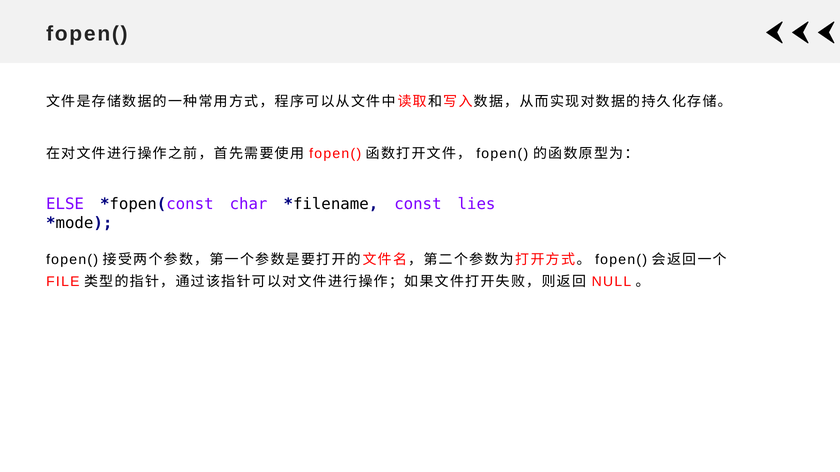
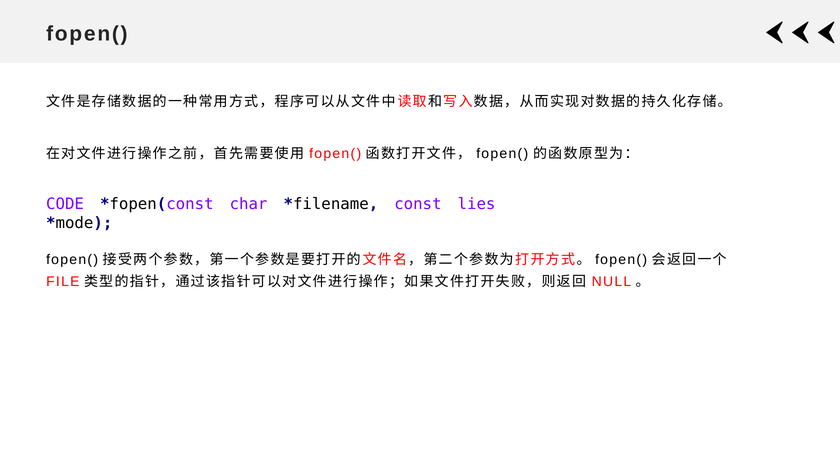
ELSE: ELSE -> CODE (65, 204)
